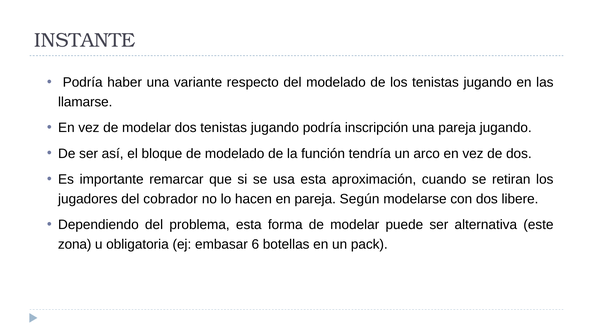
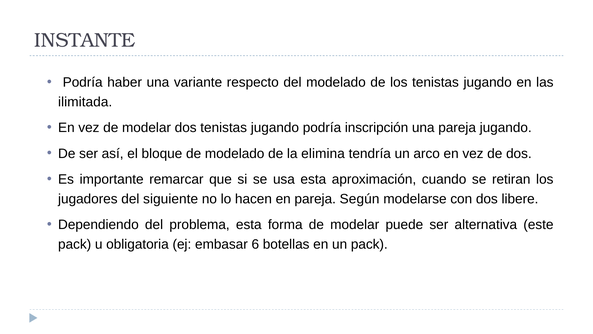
llamarse: llamarse -> ilimitada (85, 102)
función: función -> elimina (323, 153)
cobrador: cobrador -> siguiente (171, 199)
zona: zona -> pack (75, 244)
